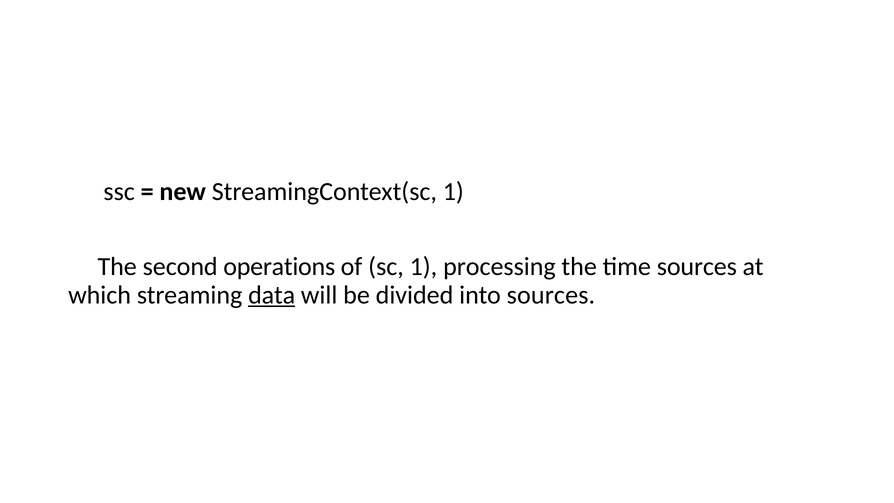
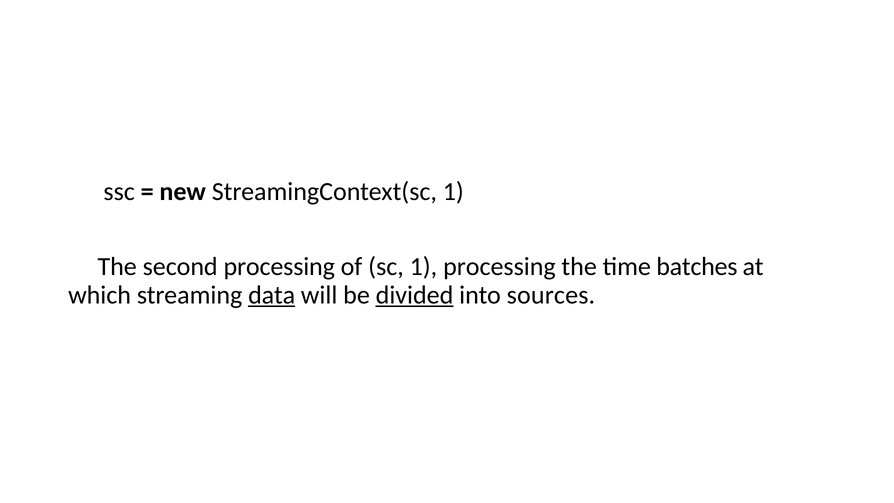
second operations: operations -> processing (279, 267)
time sources: sources -> batches (697, 267)
divided underline: none -> present (415, 295)
